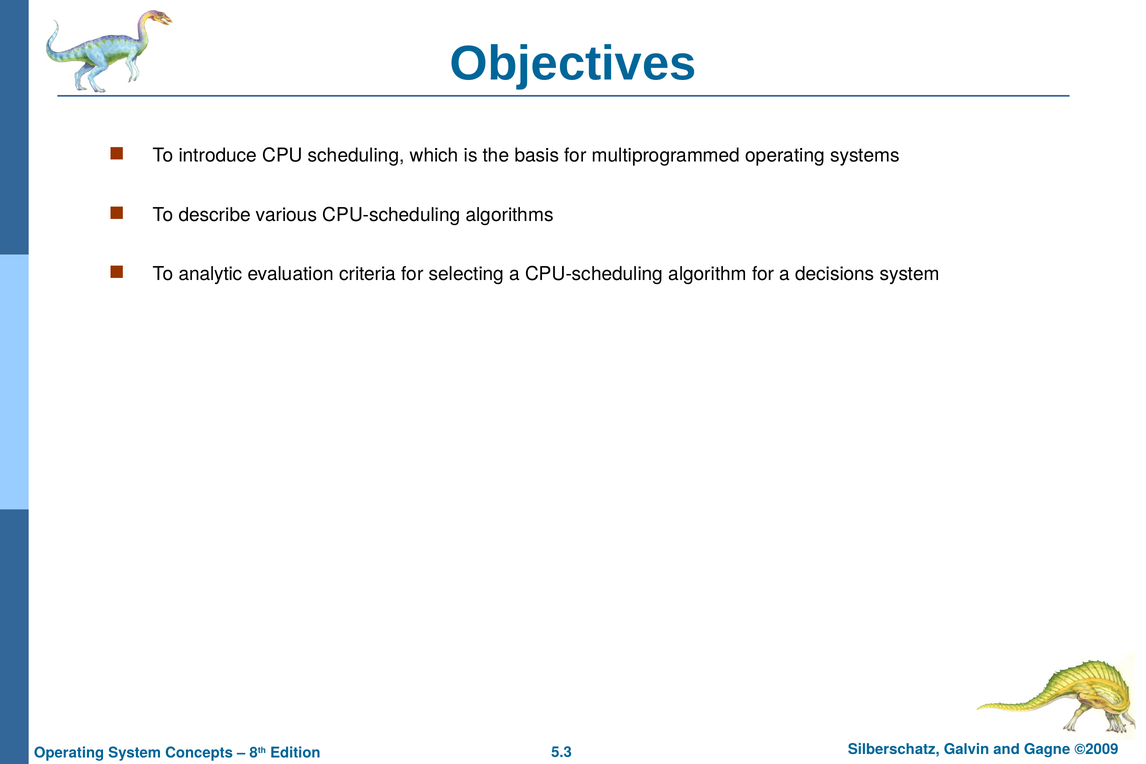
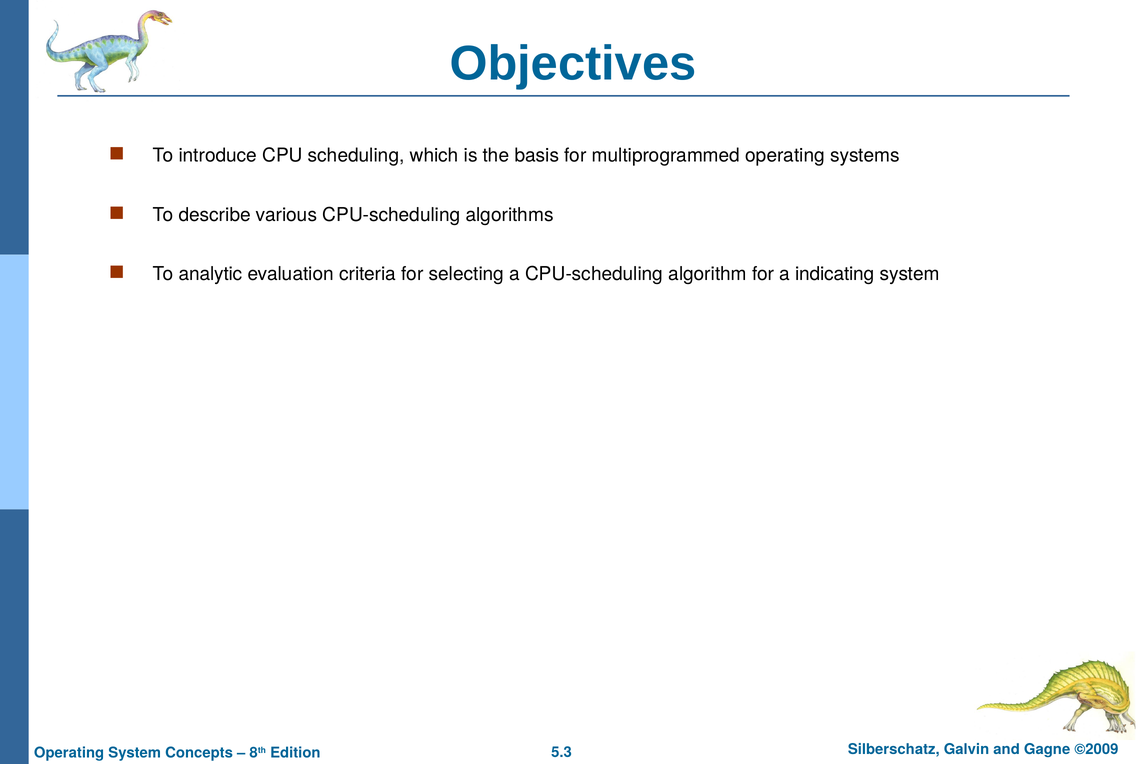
decisions: decisions -> indicating (835, 274)
